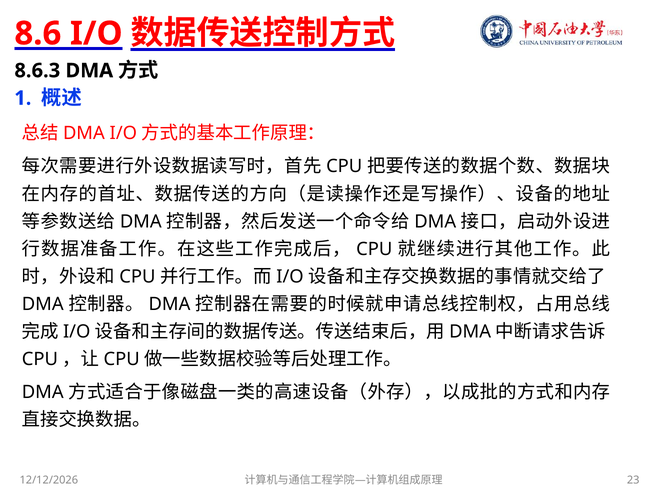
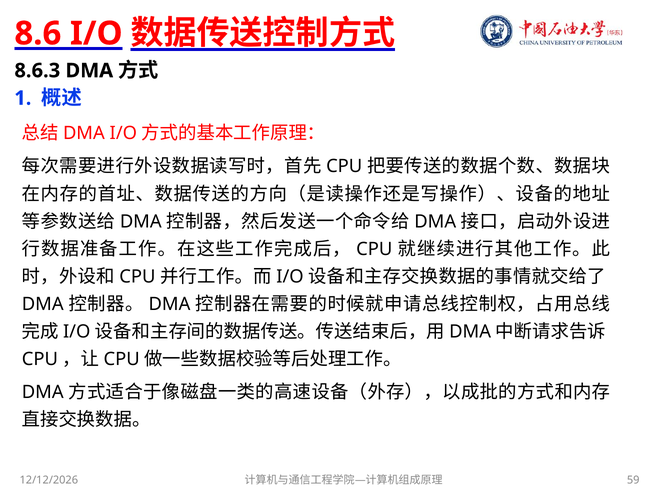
23: 23 -> 59 (633, 480)
